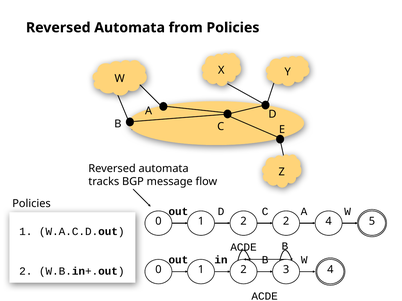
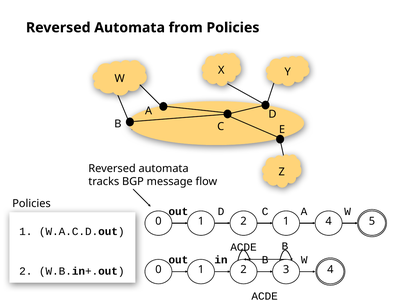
2 2: 2 -> 1 (286, 221)
